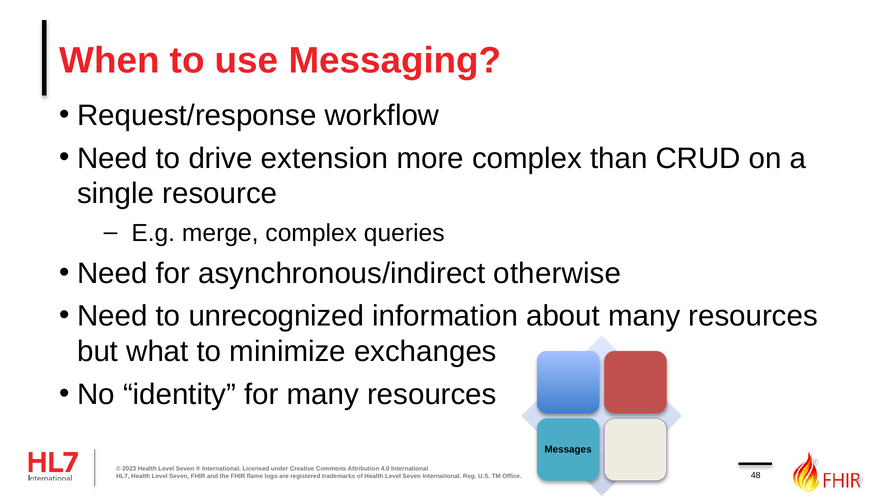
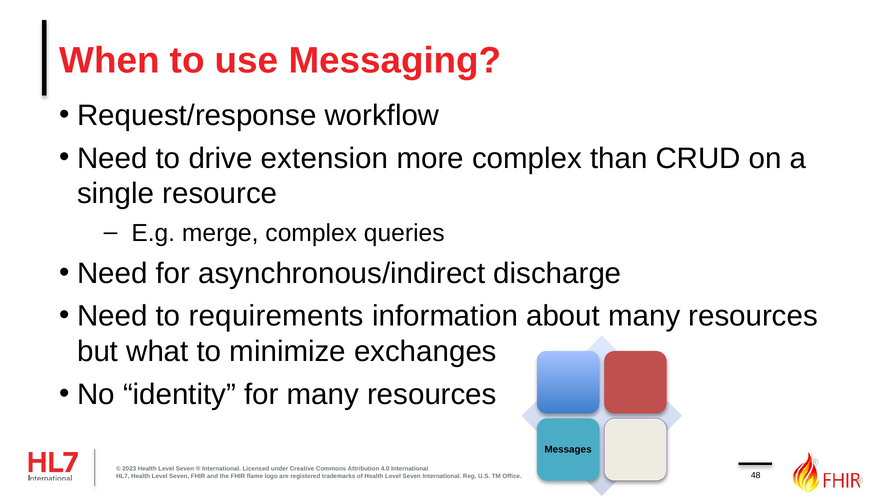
otherwise: otherwise -> discharge (557, 273)
unrecognized: unrecognized -> requirements (276, 316)
